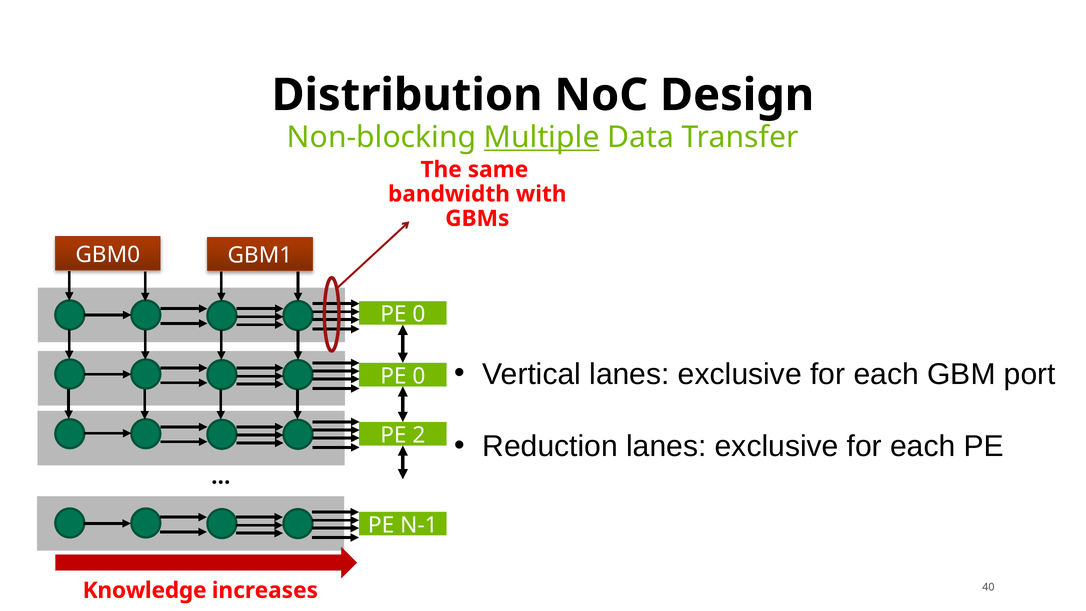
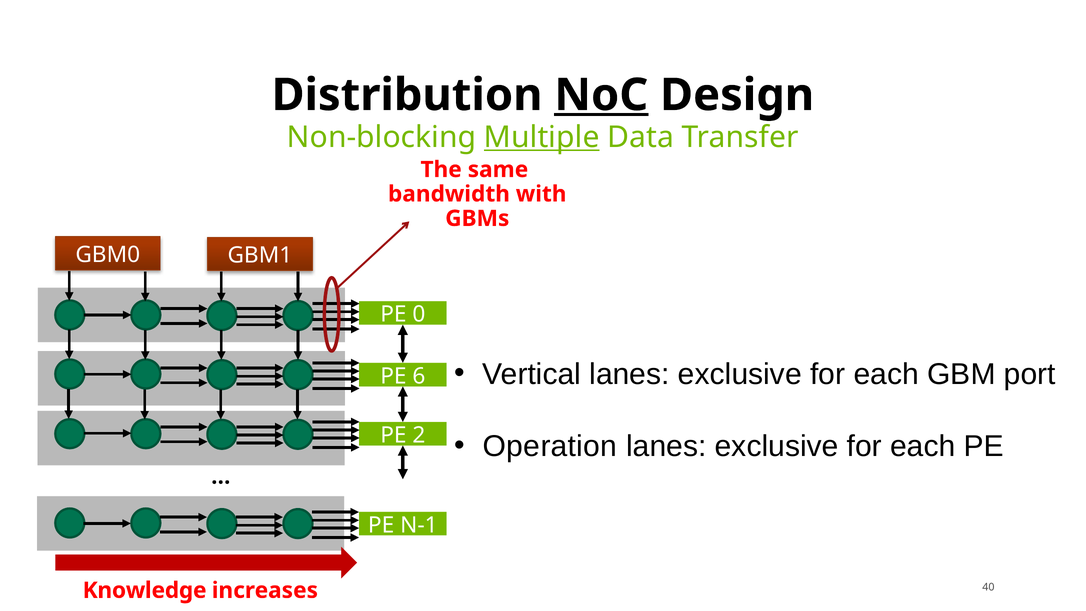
NoC underline: none -> present (601, 95)
0: 0 -> 6 (419, 376)
Reduction: Reduction -> Operation (550, 446)
